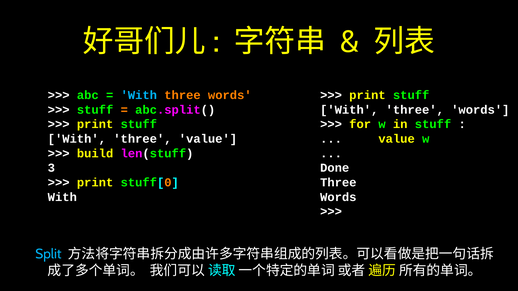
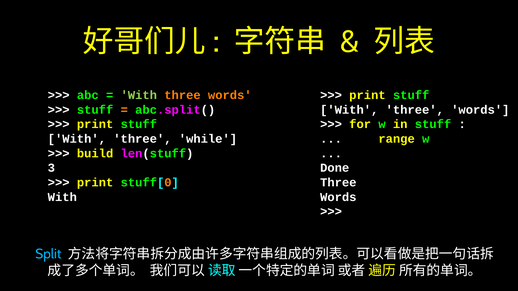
With colour: light blue -> light green (139, 95)
three value: value -> while (208, 139)
value: value -> range (397, 139)
